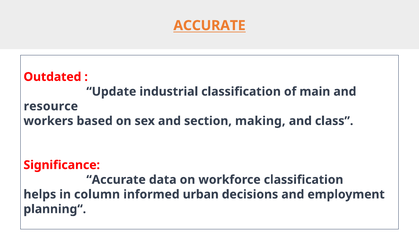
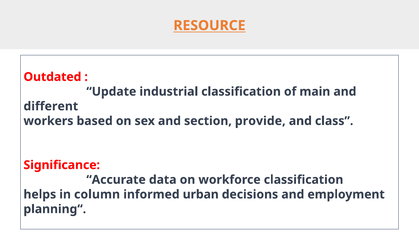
ACCURATE: ACCURATE -> RESOURCE (209, 25)
resource: resource -> different (51, 106)
making: making -> provide (260, 121)
